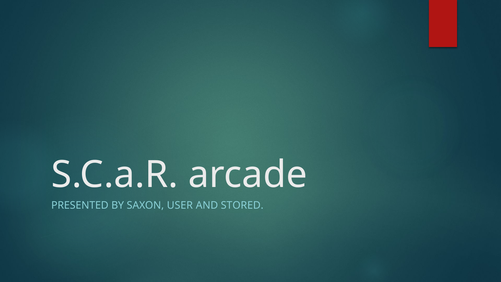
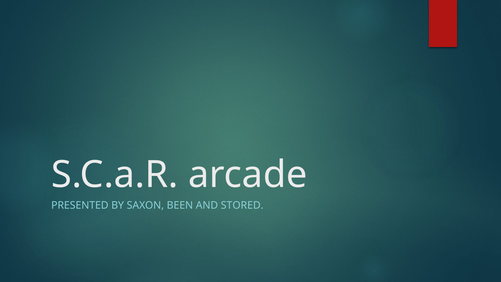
USER: USER -> BEEN (180, 205)
